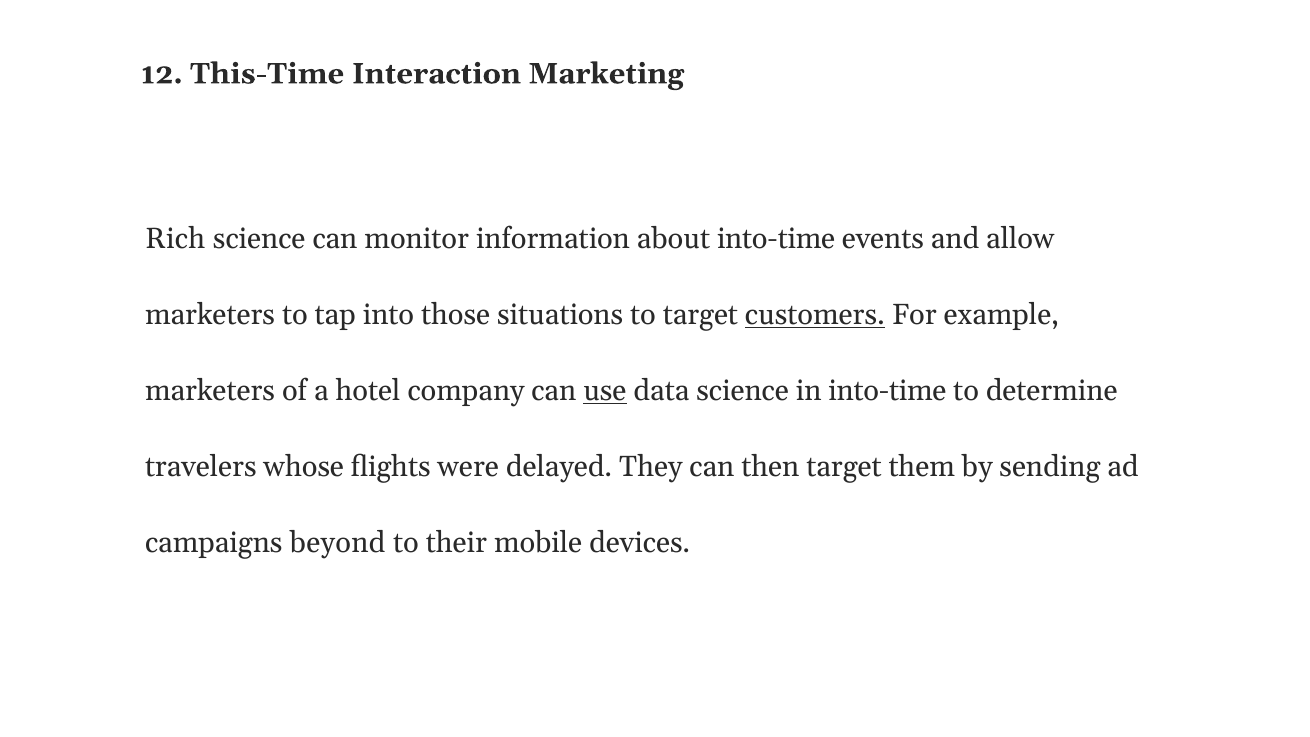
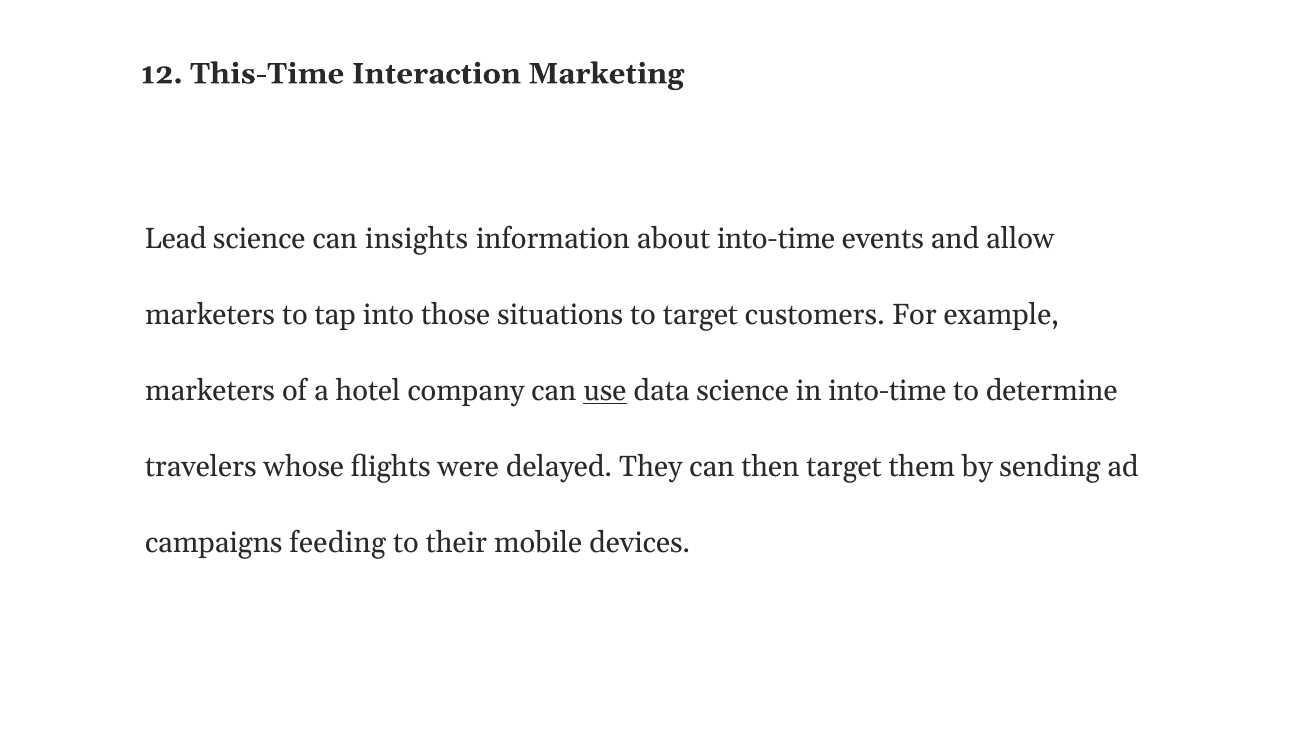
Rich: Rich -> Lead (176, 239)
monitor: monitor -> insights (417, 239)
customers underline: present -> none (815, 315)
beyond: beyond -> feeding (338, 543)
